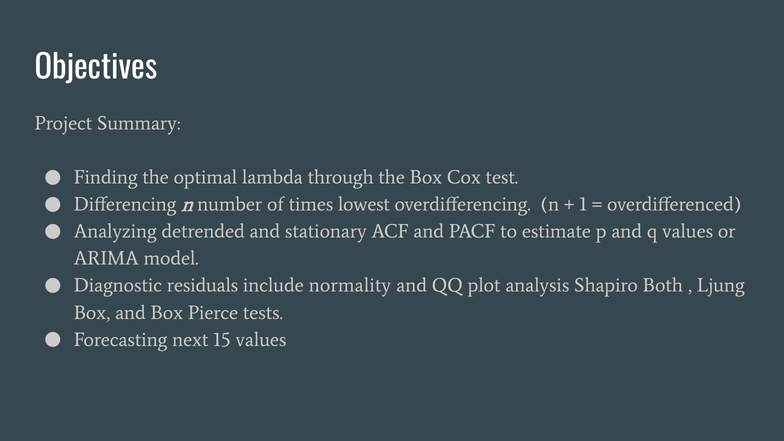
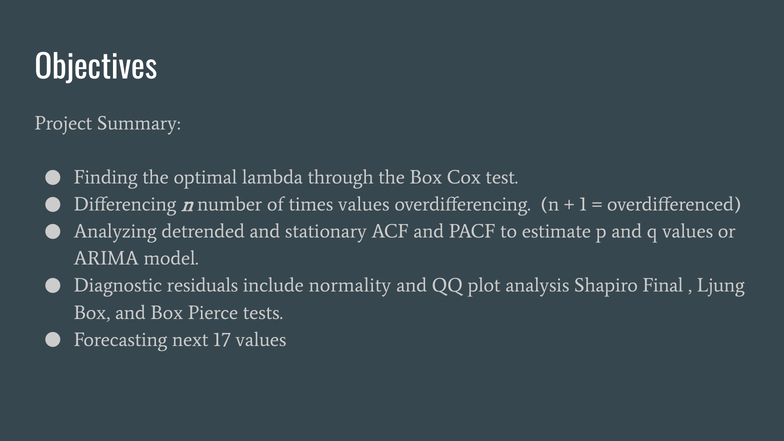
times lowest: lowest -> values (364, 204)
Both: Both -> Final (663, 286)
15: 15 -> 17 (222, 340)
